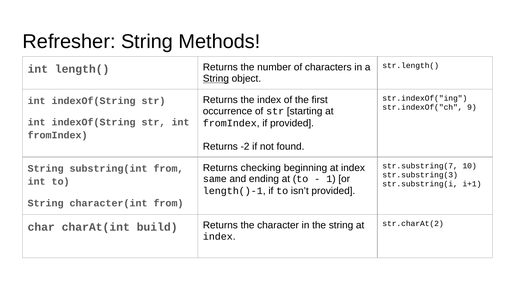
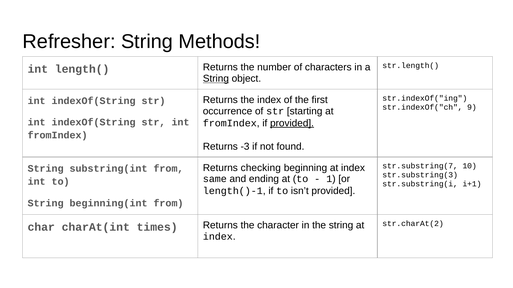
provided underline: none -> present (292, 123)
-2: -2 -> -3 (245, 147)
character(int: character(int -> beginning(int (109, 204)
build: build -> times (157, 228)
